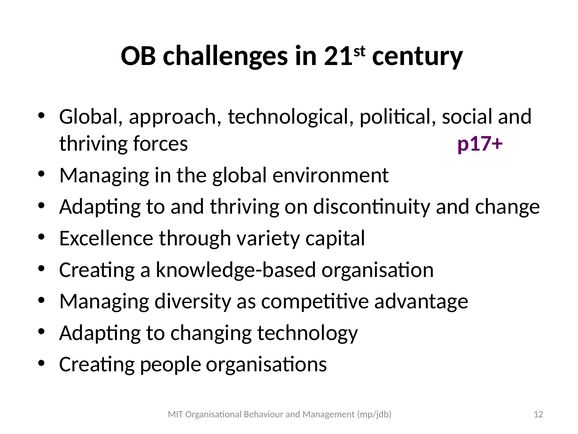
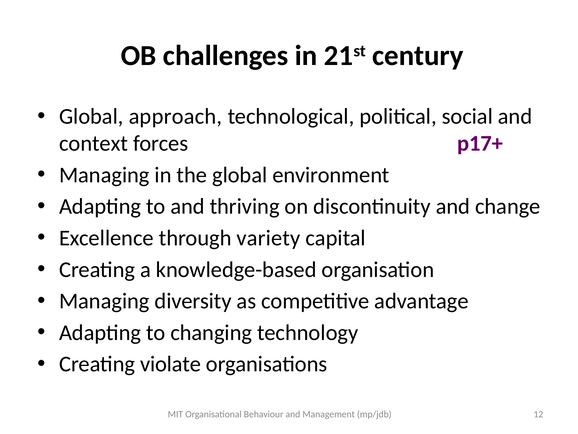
thriving: thriving -> context (94, 143)
people: people -> violate (171, 364)
